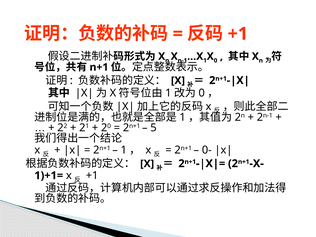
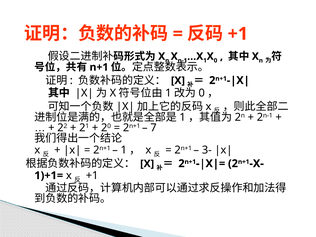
5: 5 -> 7 (153, 128)
0-: 0- -> 3- (207, 150)
